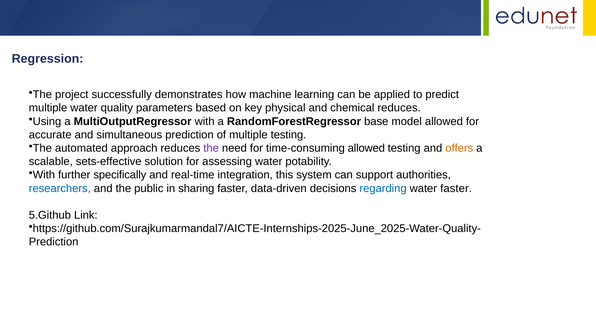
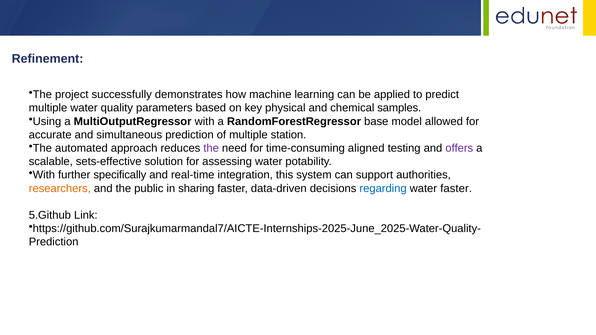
Regression: Regression -> Refinement (48, 59)
chemical reduces: reduces -> samples (399, 108)
multiple testing: testing -> station (288, 135)
time-consuming allowed: allowed -> aligned (366, 148)
offers colour: orange -> purple (459, 148)
researchers colour: blue -> orange (60, 189)
